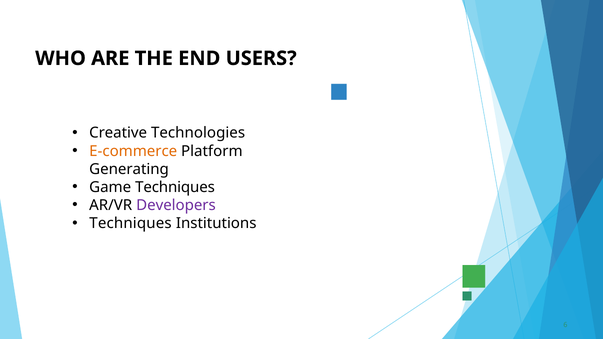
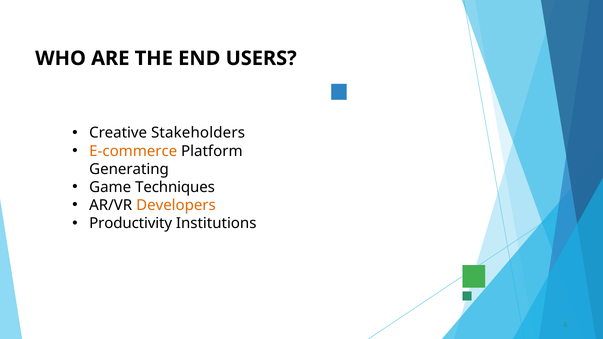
Technologies: Technologies -> Stakeholders (198, 133)
Developers colour: purple -> orange (176, 205)
Techniques: Techniques -> Productivity (131, 224)
